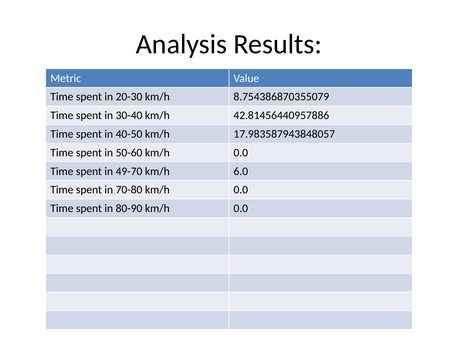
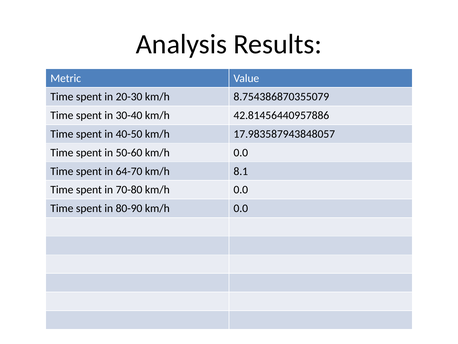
49-70: 49-70 -> 64-70 (129, 171)
6.0: 6.0 -> 8.1 (241, 171)
